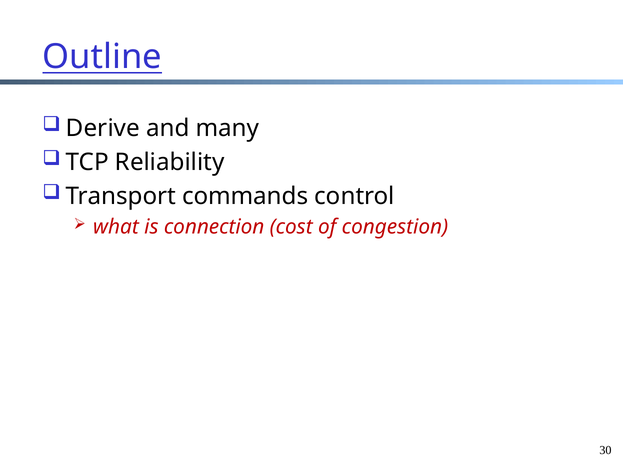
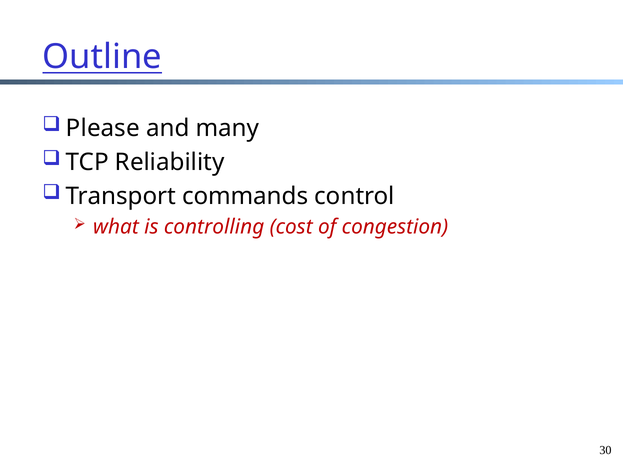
Derive: Derive -> Please (103, 128)
connection: connection -> controlling (214, 227)
